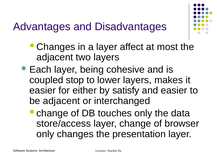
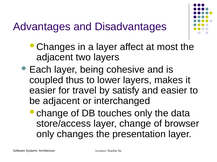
stop: stop -> thus (75, 80)
either: either -> travel (85, 91)
